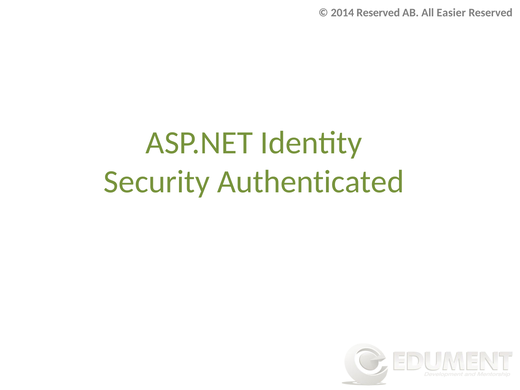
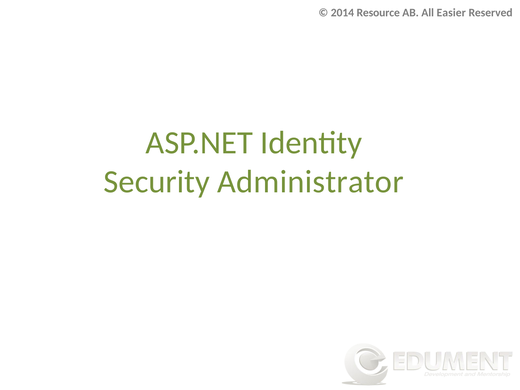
2014 Reserved: Reserved -> Resource (378, 13)
Authenticated: Authenticated -> Administrator (310, 182)
